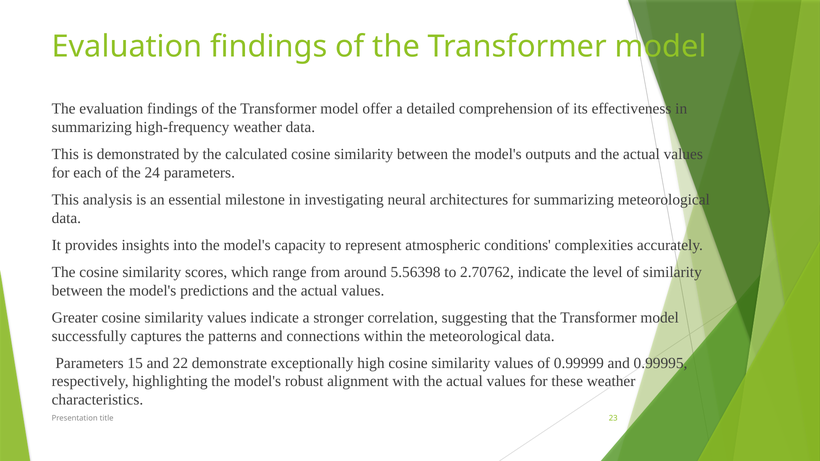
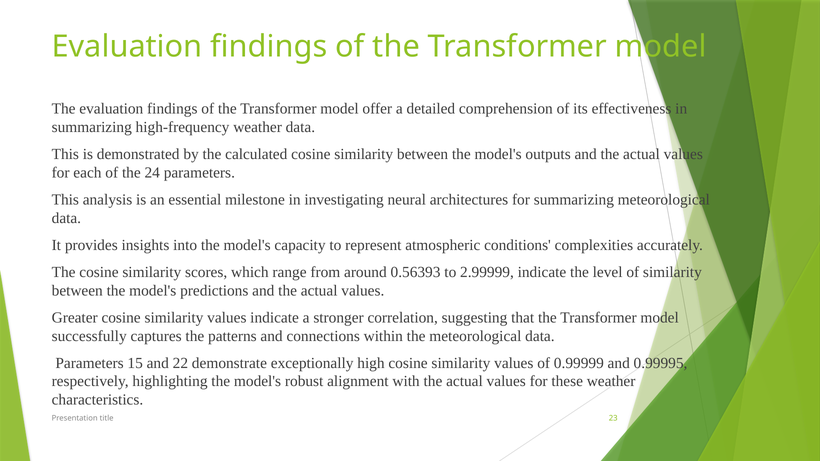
5.56398: 5.56398 -> 0.56393 (416, 272)
2.70762: 2.70762 -> 2.99999 (487, 272)
